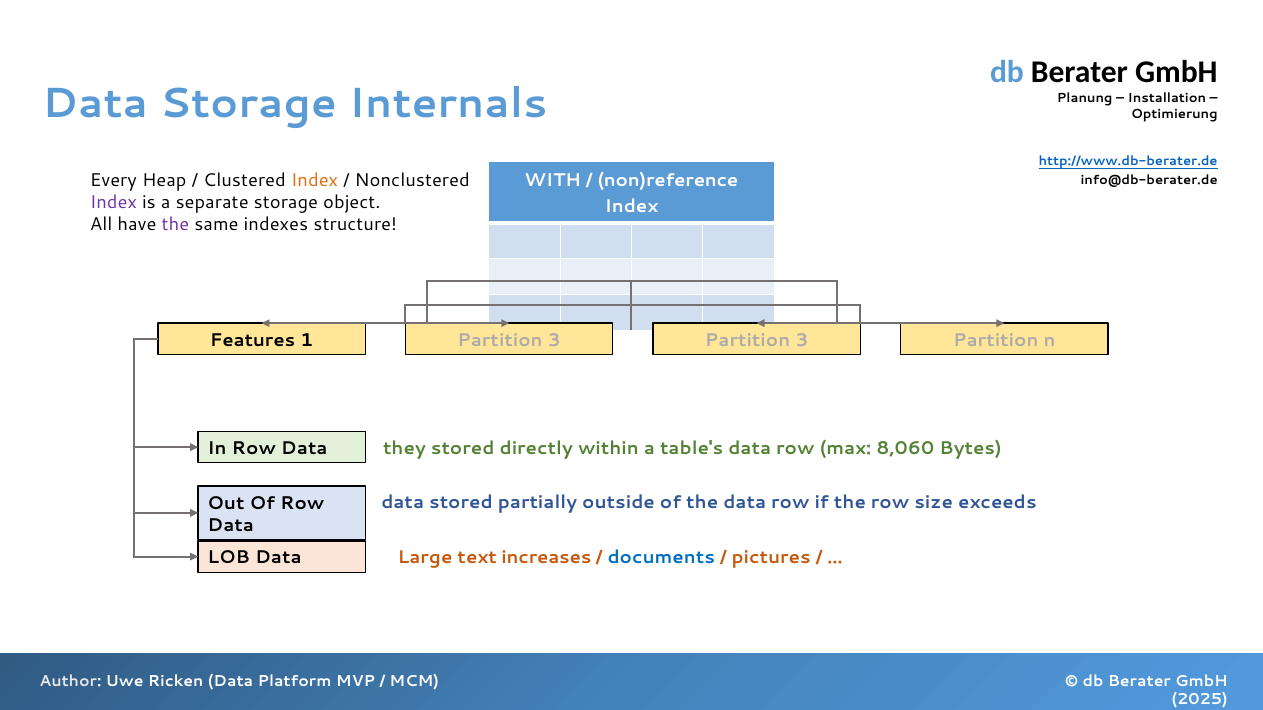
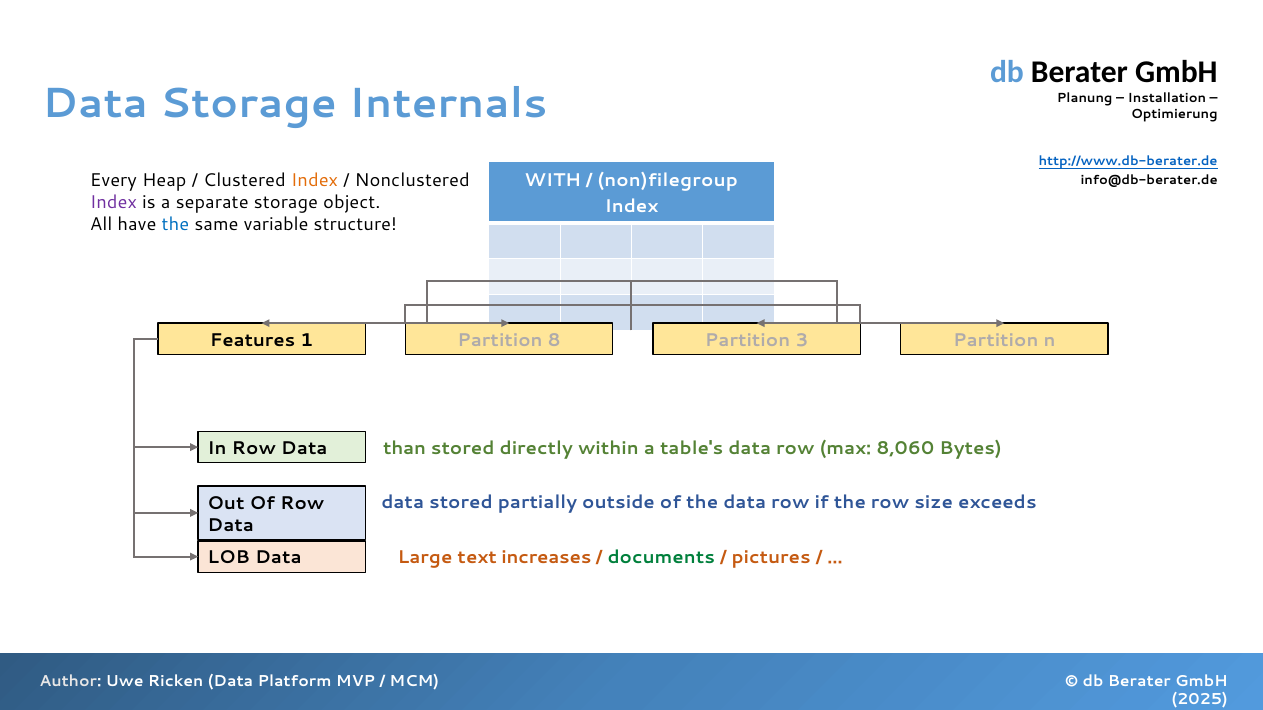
non)reference: non)reference -> non)filegroup (668, 180)
the colour: purple -> blue (175, 225)
indexes: indexes -> variable (276, 225)
1 Partition 3: 3 -> 8 (554, 340)
they: they -> than (405, 449)
documents colour: blue -> green (661, 558)
